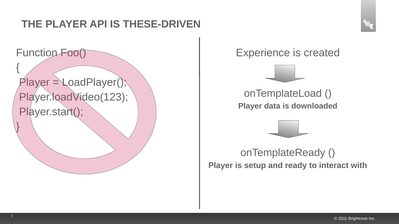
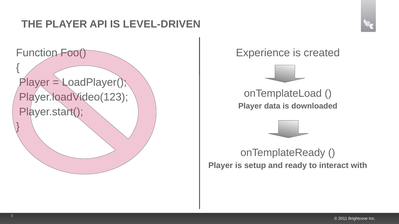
THESE-DRIVEN: THESE-DRIVEN -> LEVEL-DRIVEN (162, 24)
